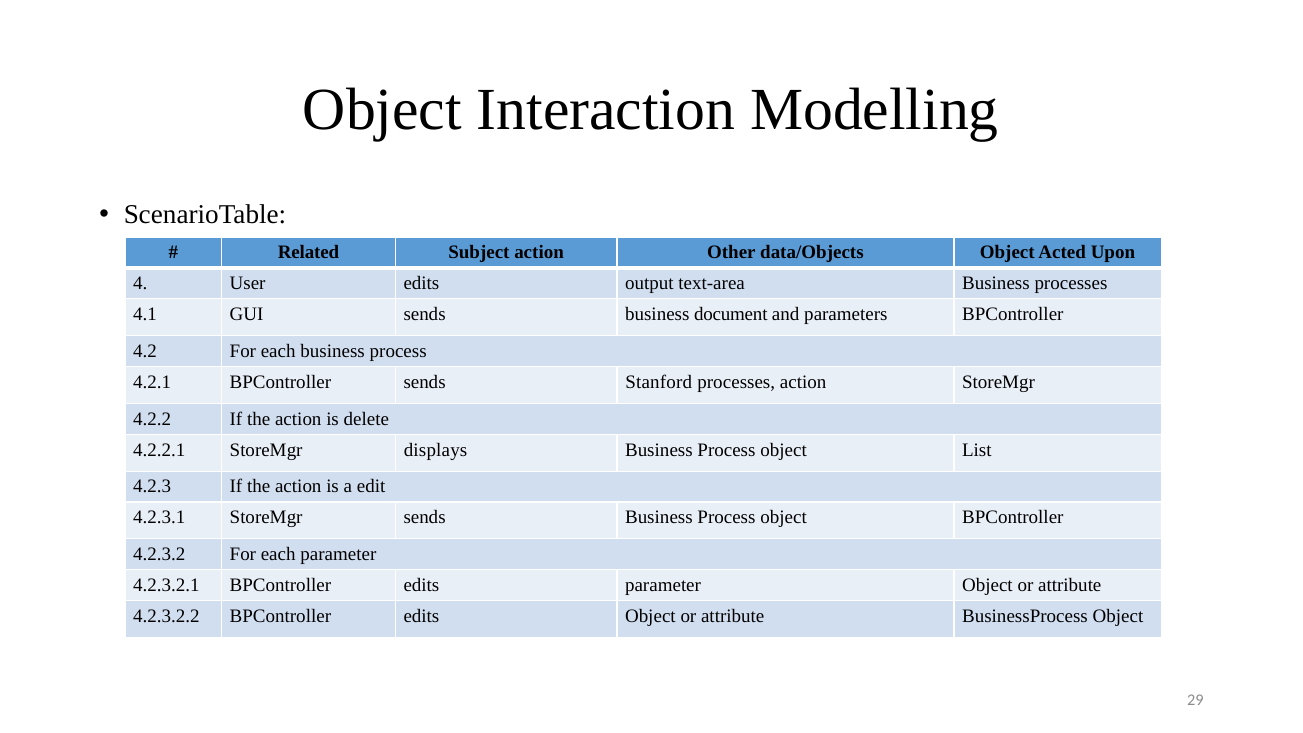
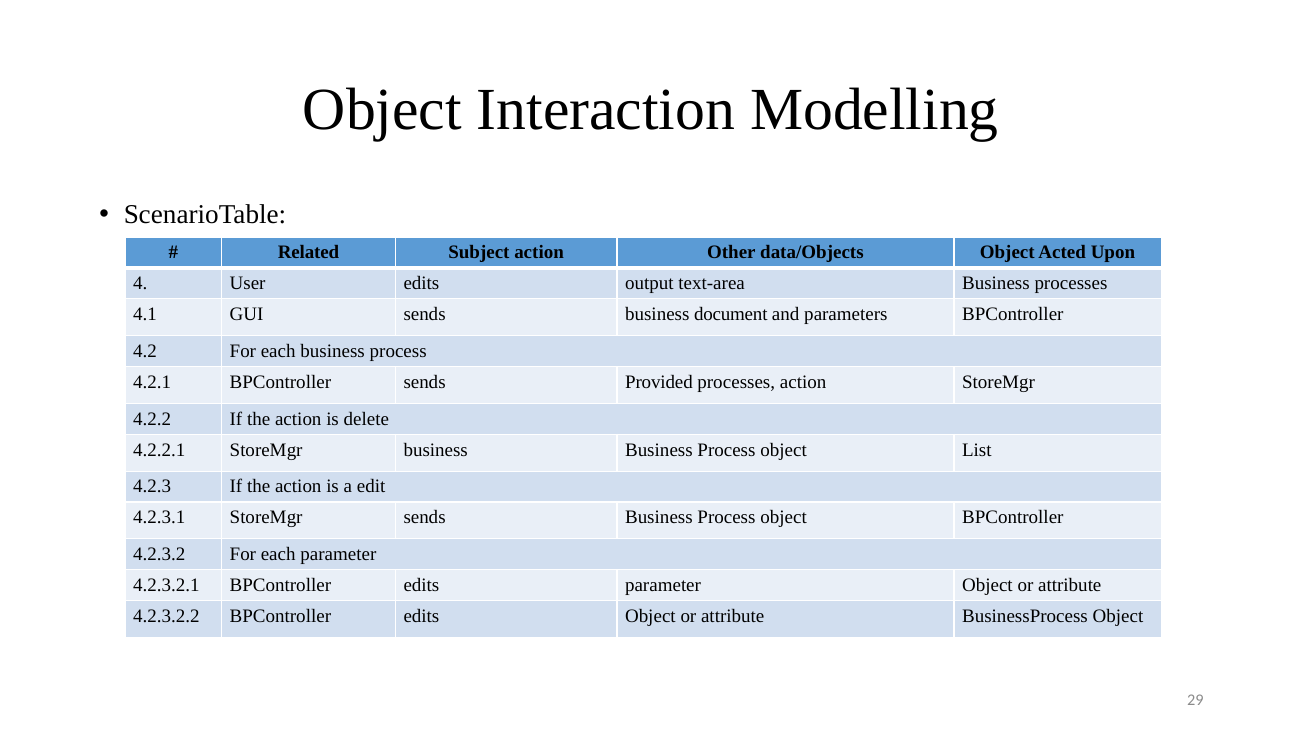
Stanford: Stanford -> Provided (659, 382)
StoreMgr displays: displays -> business (436, 450)
